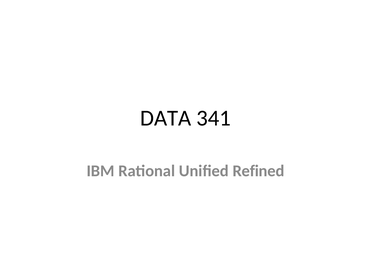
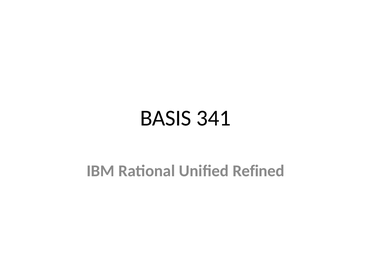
DATA: DATA -> BASIS (166, 118)
